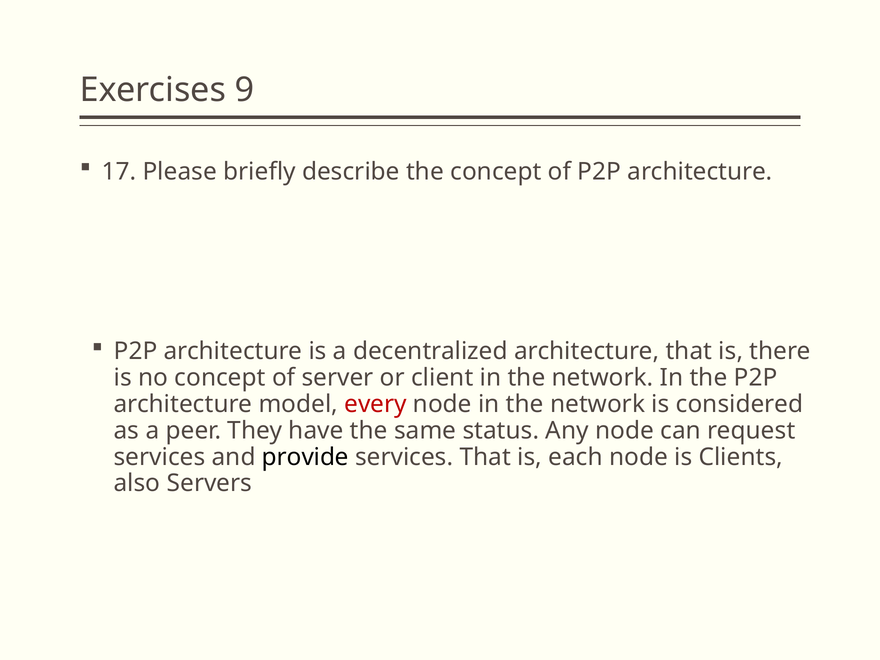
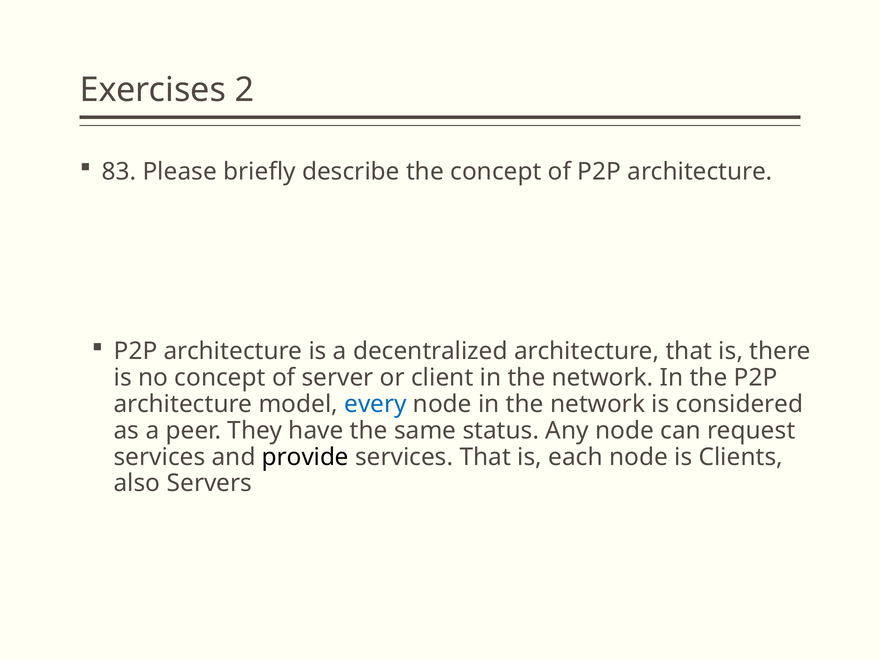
9: 9 -> 2 (245, 90)
17: 17 -> 83 (119, 171)
every colour: red -> blue (375, 404)
